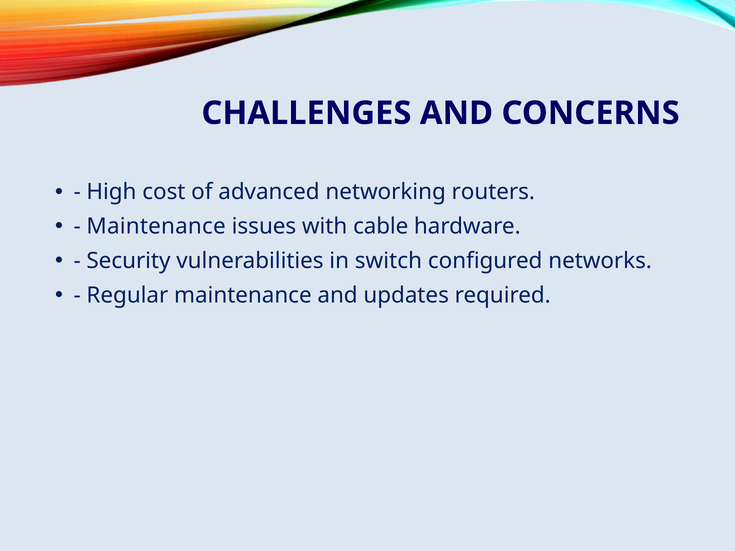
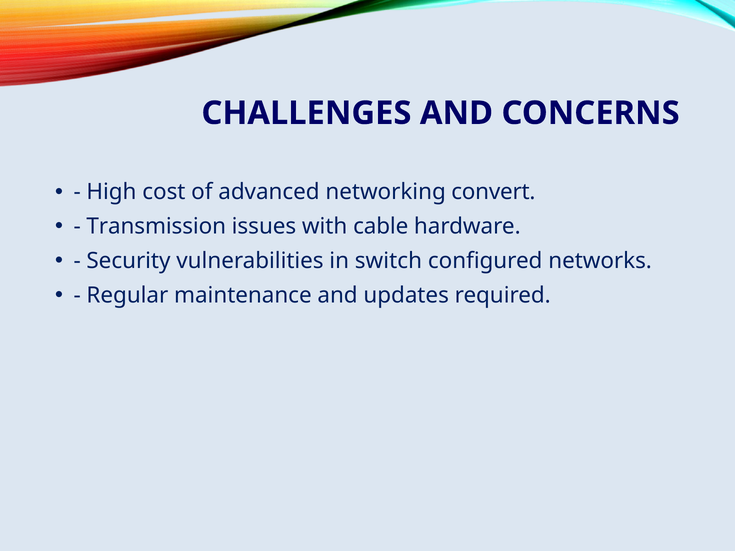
routers: routers -> convert (493, 192)
Maintenance: Maintenance -> Transmission (156, 227)
